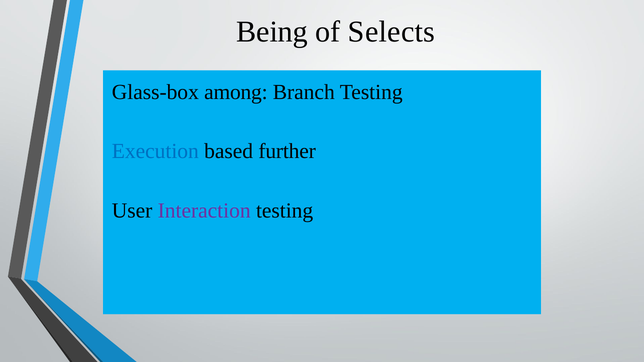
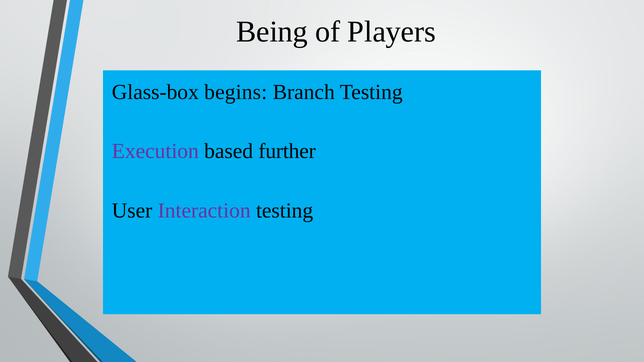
Selects: Selects -> Players (392, 32)
among: among -> begins (236, 92)
Execution colour: blue -> purple (155, 151)
